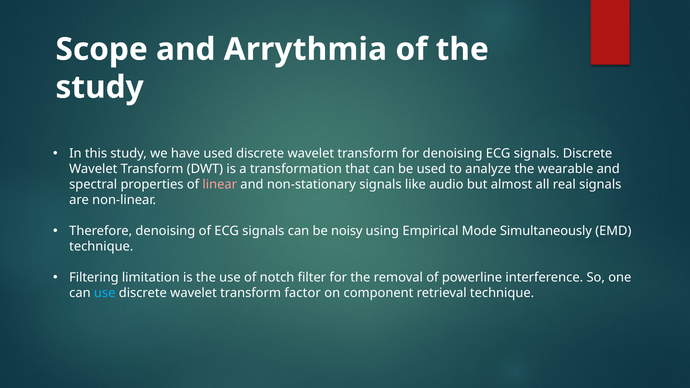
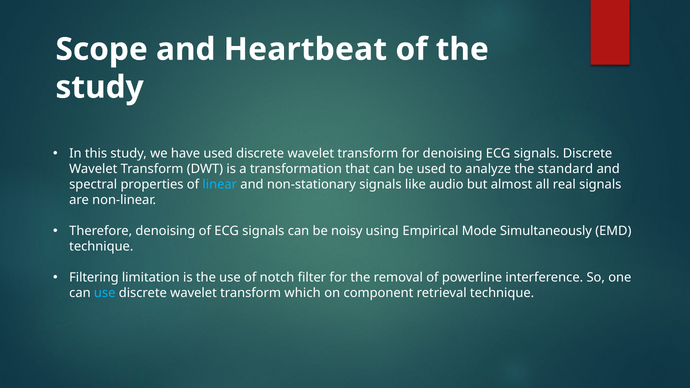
Arrythmia: Arrythmia -> Heartbeat (305, 49)
wearable: wearable -> standard (565, 169)
linear colour: pink -> light blue (220, 185)
factor: factor -> which (303, 293)
